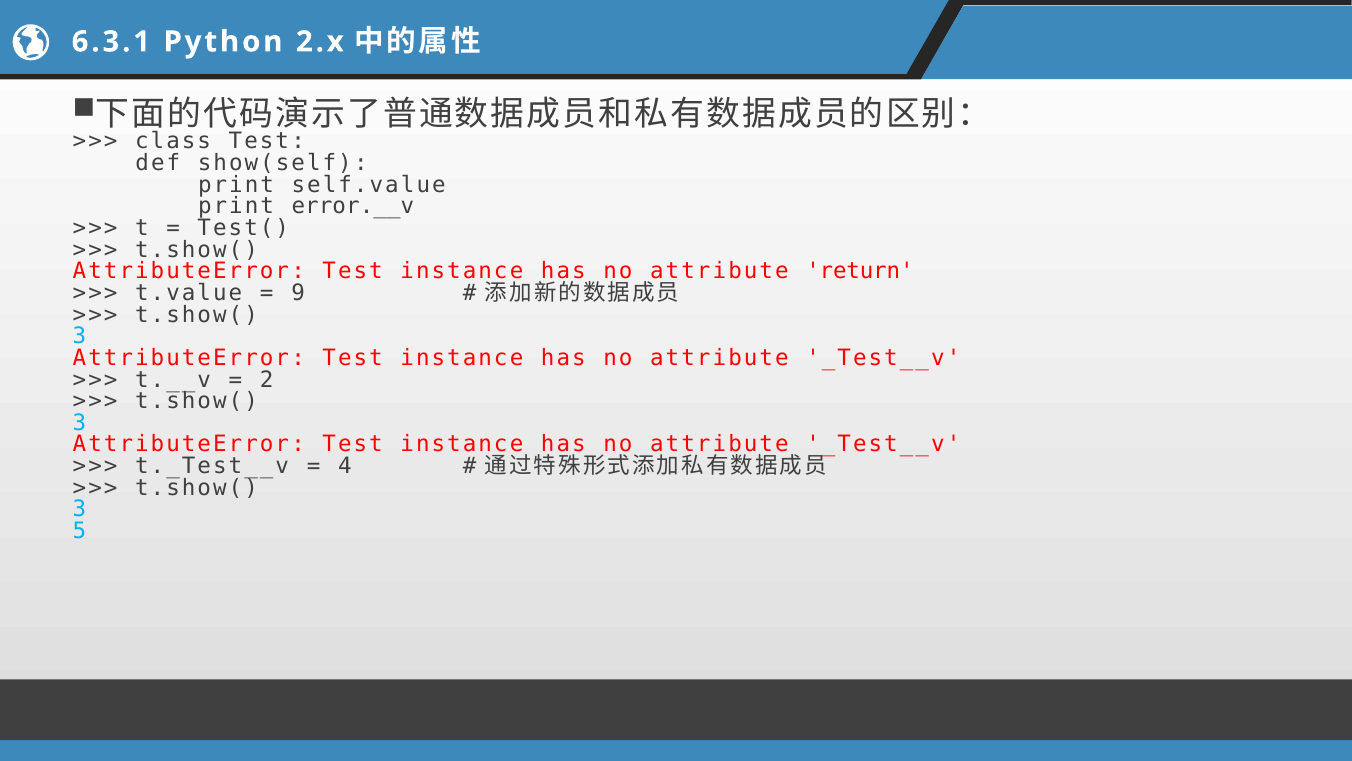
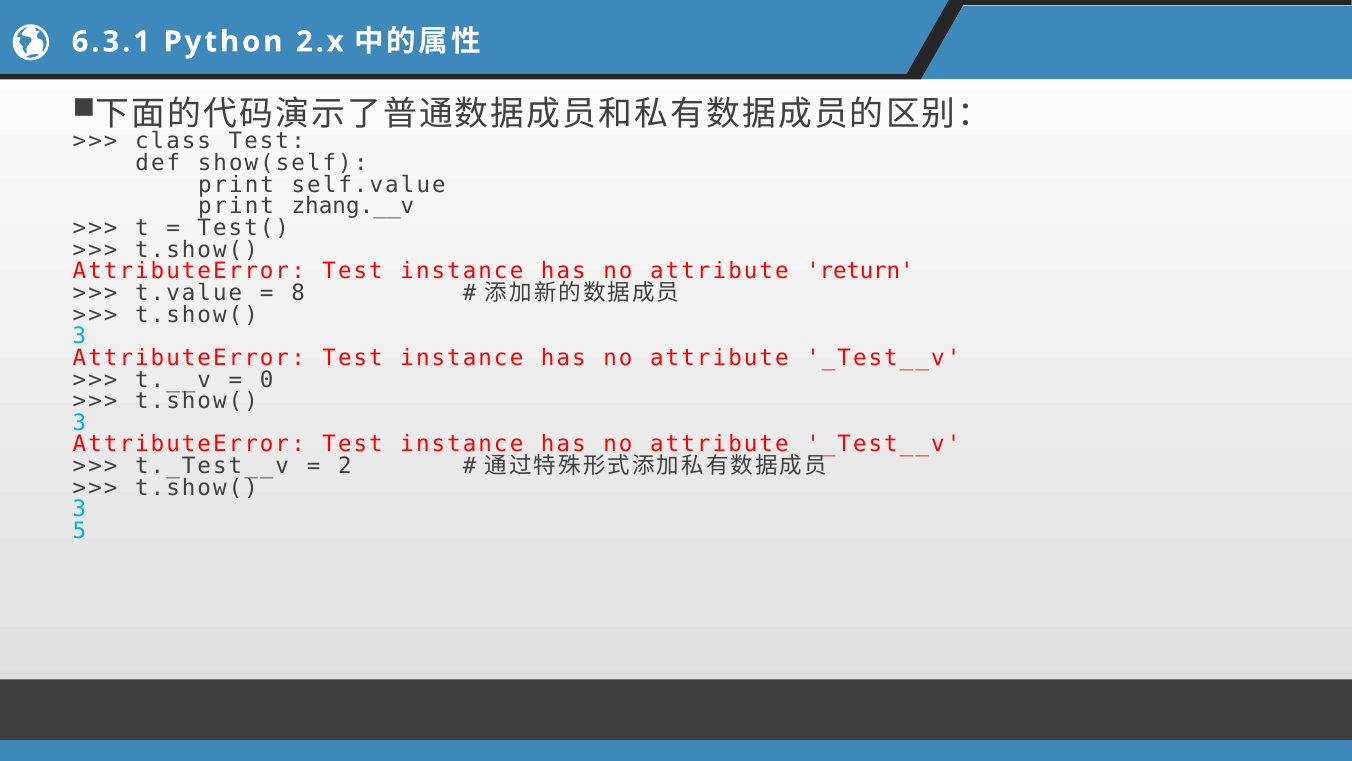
error.__v: error.__v -> zhang.__v (353, 206)
9: 9 -> 8 (298, 293)
2: 2 -> 0 (267, 379)
4: 4 -> 2 (345, 466)
